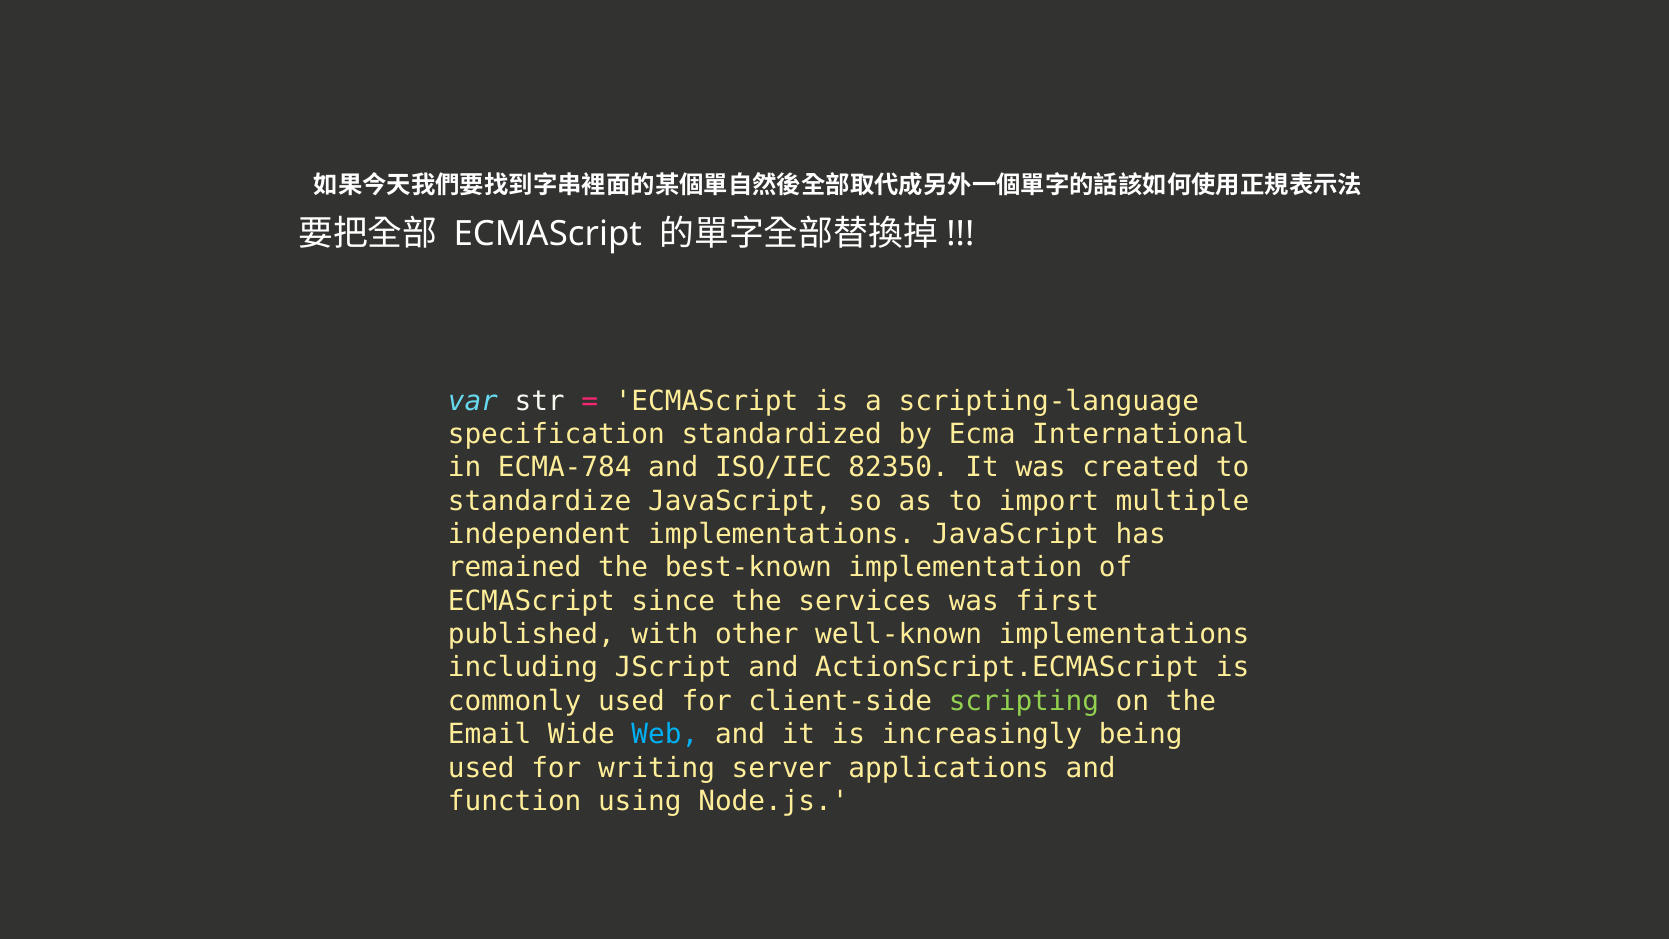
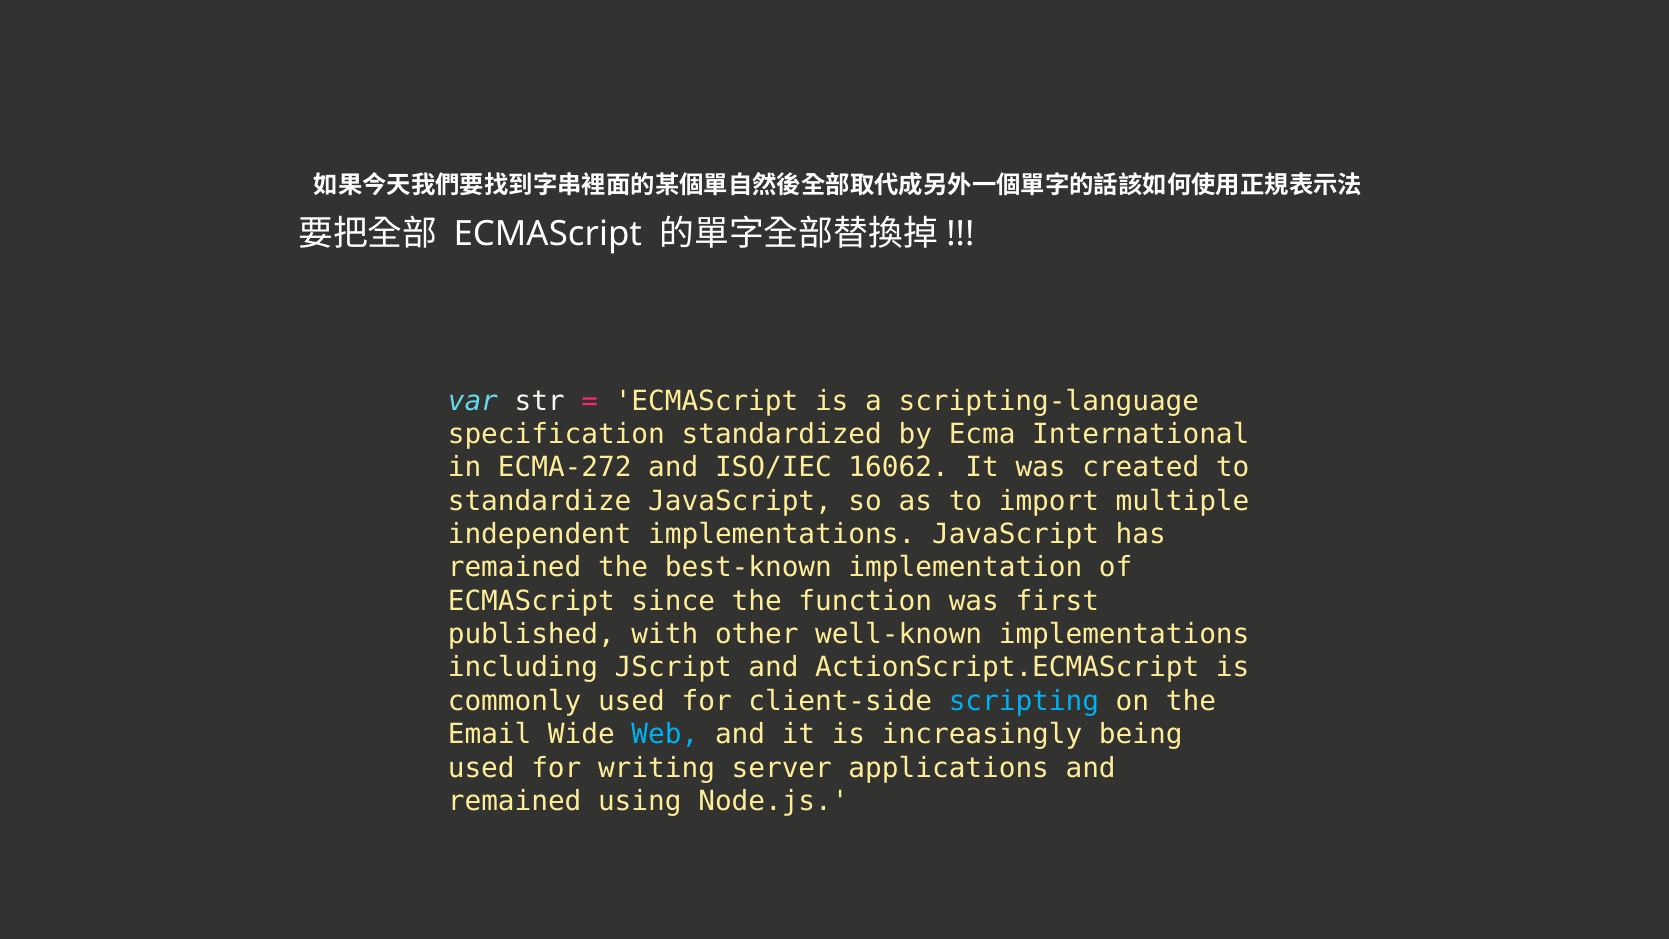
ECMA-784: ECMA-784 -> ECMA-272 (565, 467)
82350: 82350 -> 16062 (899, 467)
services: services -> function (865, 601)
scripting colour: light green -> light blue (1024, 701)
function: function -> remained (515, 801)
